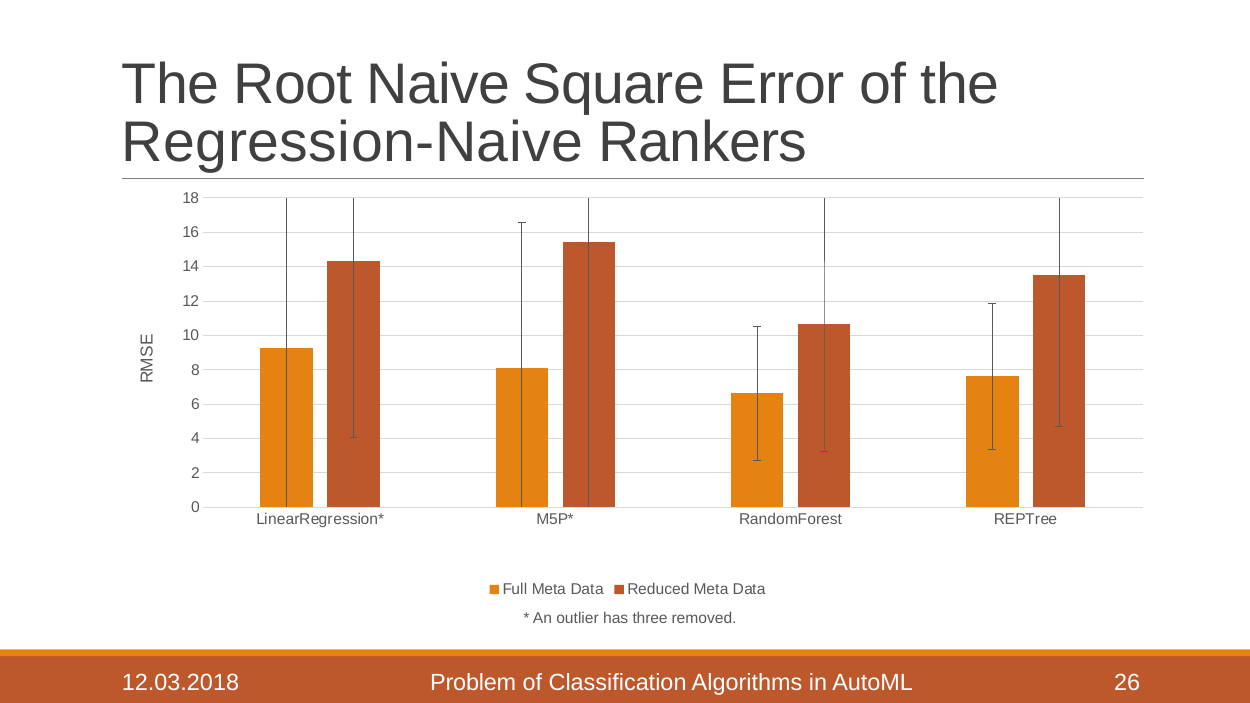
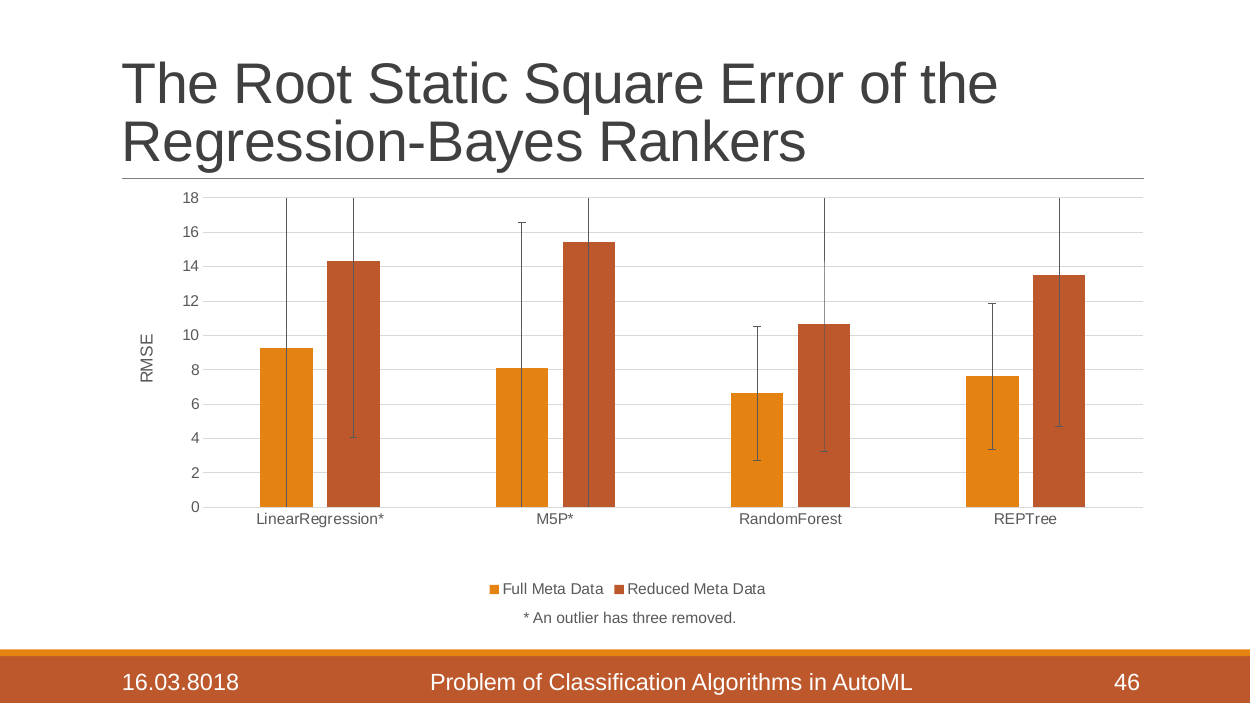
Naive: Naive -> Static (438, 84)
Regression-Naive: Regression-Naive -> Regression-Bayes (353, 143)
12.03.2018: 12.03.2018 -> 16.03.8018 (180, 683)
26: 26 -> 46 (1127, 683)
